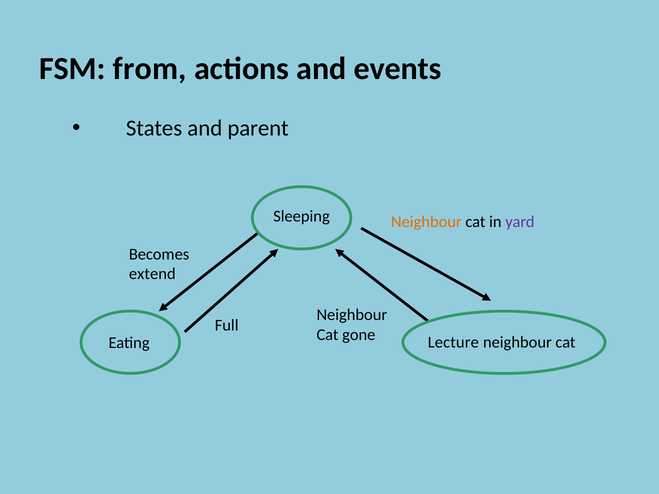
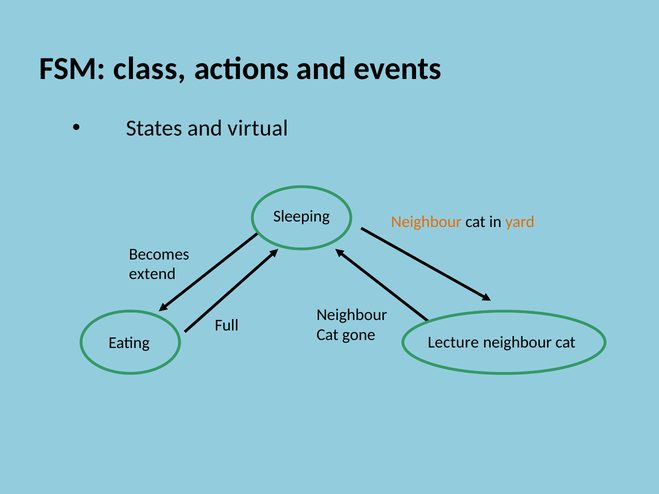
from: from -> class (150, 69)
parent: parent -> virtual (258, 128)
yard colour: purple -> orange (520, 222)
